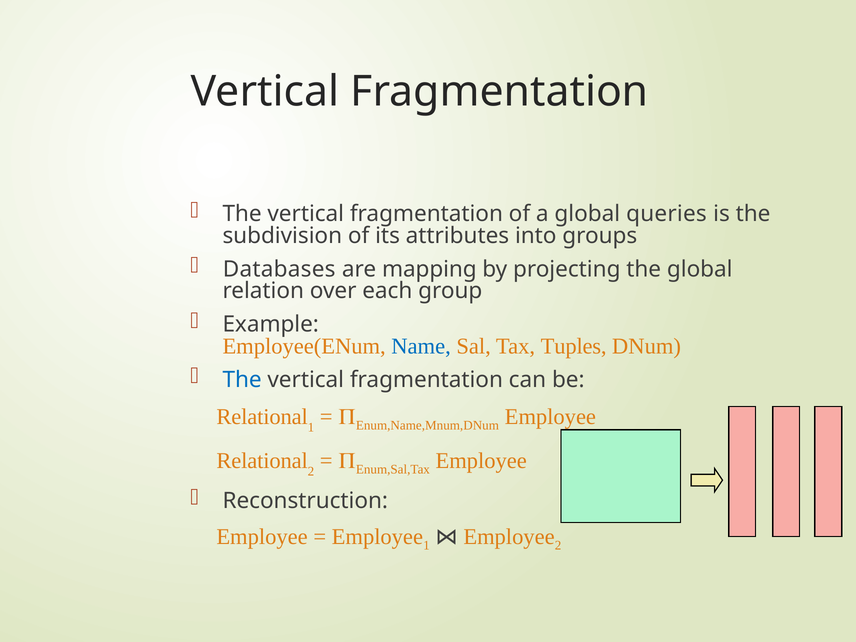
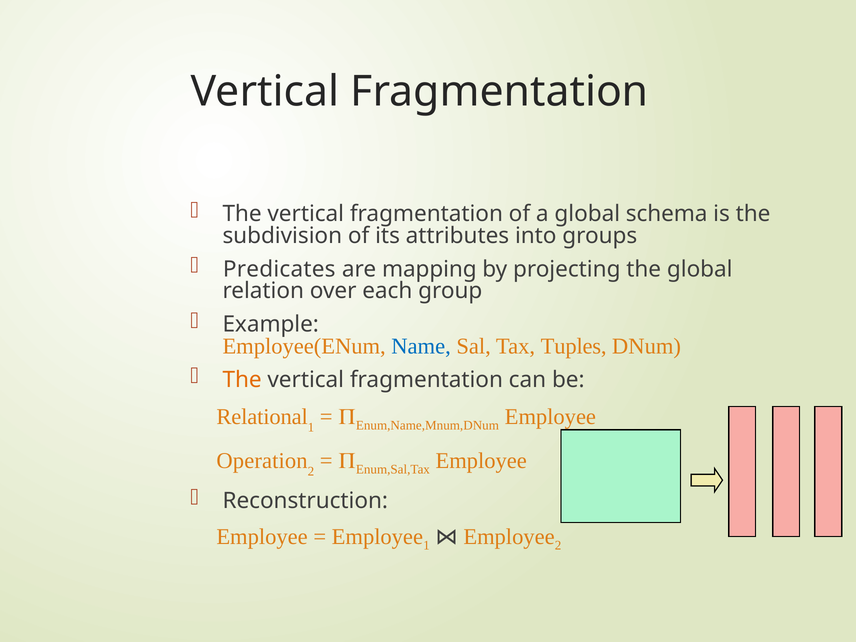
queries: queries -> schema (667, 214)
Databases: Databases -> Predicates (279, 269)
The colour: blue -> orange (242, 380)
Relational: Relational -> Operation (262, 461)
